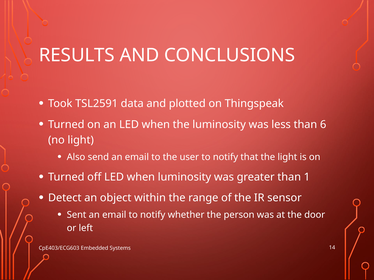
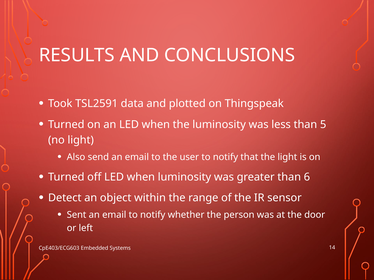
6: 6 -> 5 (323, 125)
1: 1 -> 6 (307, 177)
